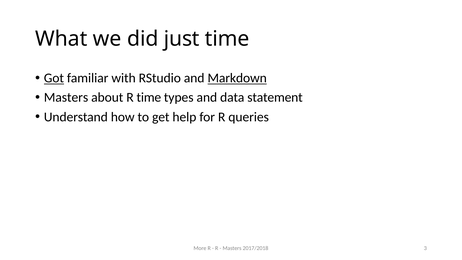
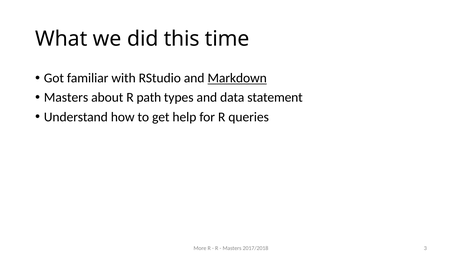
just: just -> this (182, 39)
Got underline: present -> none (54, 78)
R time: time -> path (149, 97)
